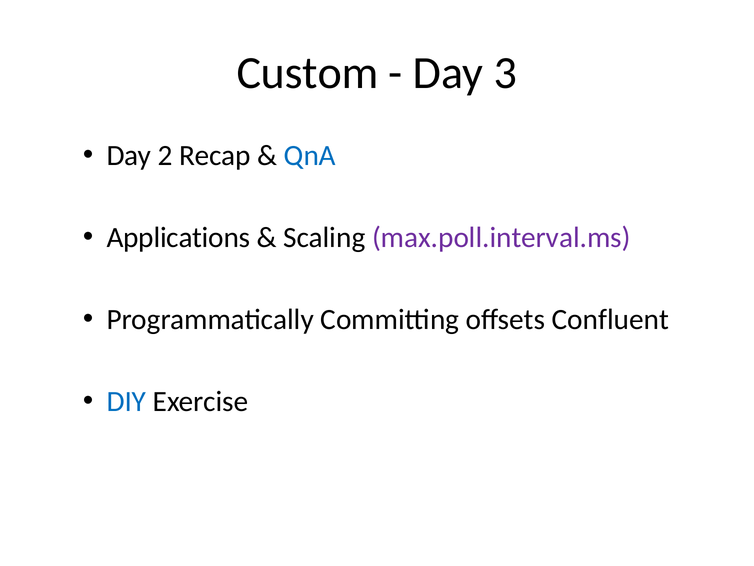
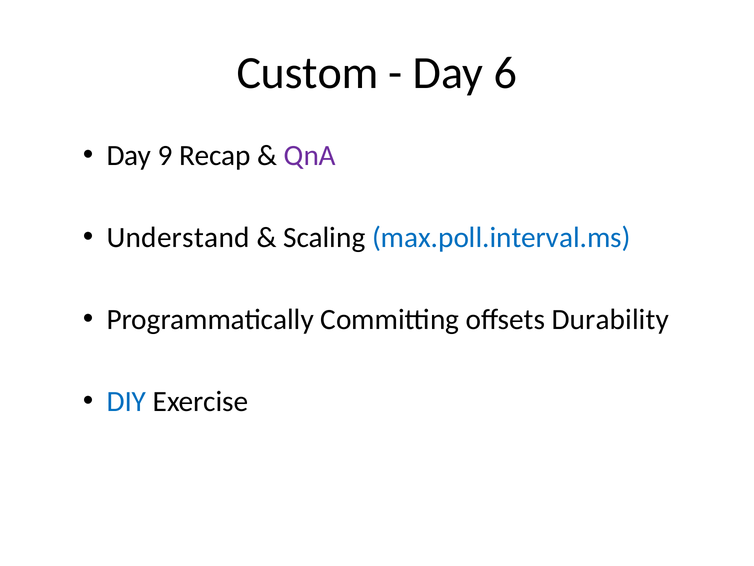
3: 3 -> 6 (505, 73)
2: 2 -> 9 (165, 155)
QnA colour: blue -> purple (310, 155)
Applications: Applications -> Understand (178, 237)
max.poll.interval.ms colour: purple -> blue (501, 237)
Confluent: Confluent -> Durability (610, 319)
